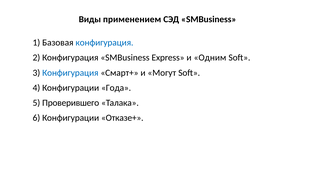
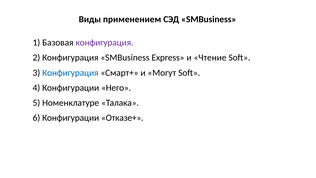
конфигурация colour: blue -> purple (104, 43)
Одним: Одним -> Чтение (210, 58)
Года: Года -> Него (116, 88)
Проверившего: Проверившего -> Номенклатуре (71, 103)
